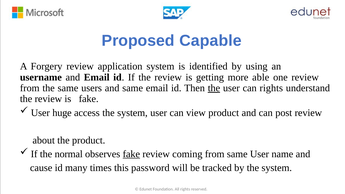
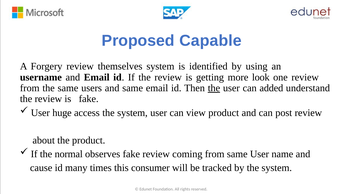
application: application -> themselves (120, 66)
able: able -> look (261, 77)
can rights: rights -> added (271, 88)
fake underline: present -> none (131, 154)
password: password -> consumer (150, 168)
